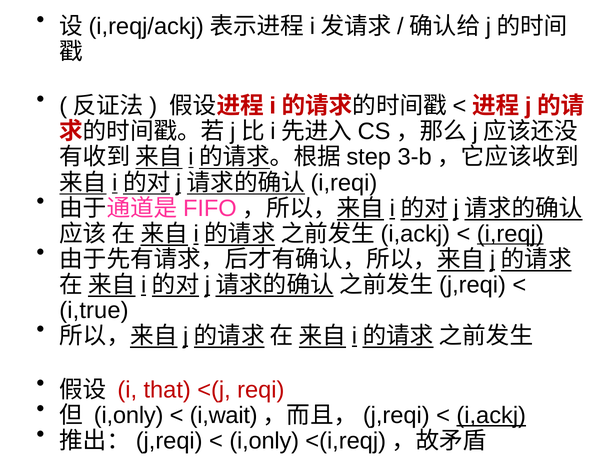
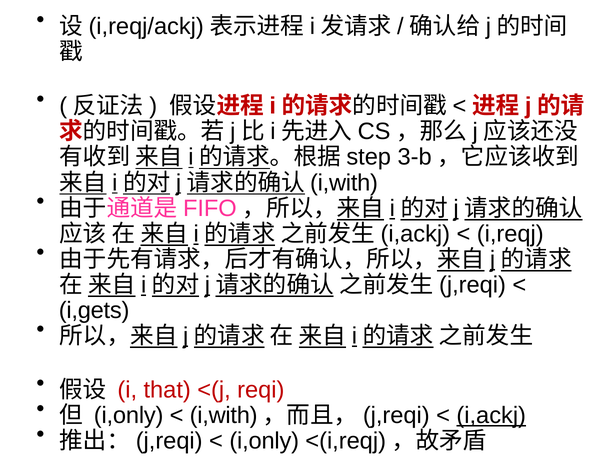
i,reqi: i,reqi -> i,with (344, 183)
i,reqj underline: present -> none (510, 234)
i,true: i,true -> i,gets (94, 310)
i,wait: i,wait -> i,with (224, 415)
